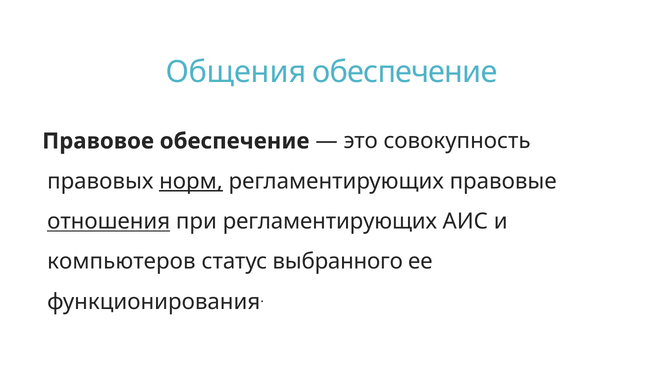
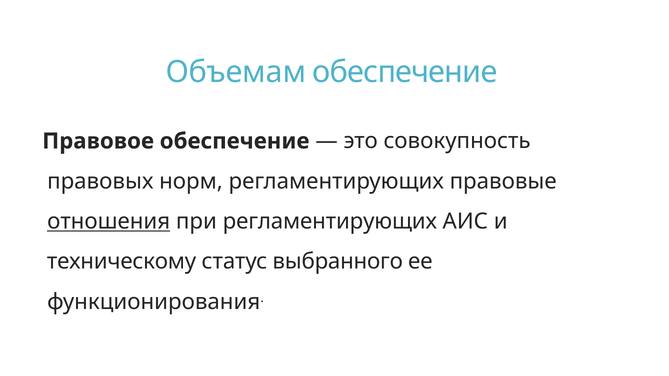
Общения: Общения -> Объемам (236, 72)
норм underline: present -> none (191, 181)
компьютеров: компьютеров -> техническому (122, 262)
